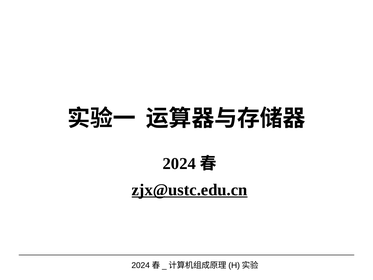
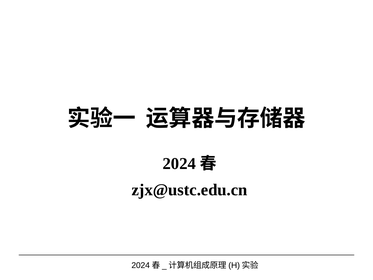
zjx@ustc.edu.cn underline: present -> none (190, 190)
